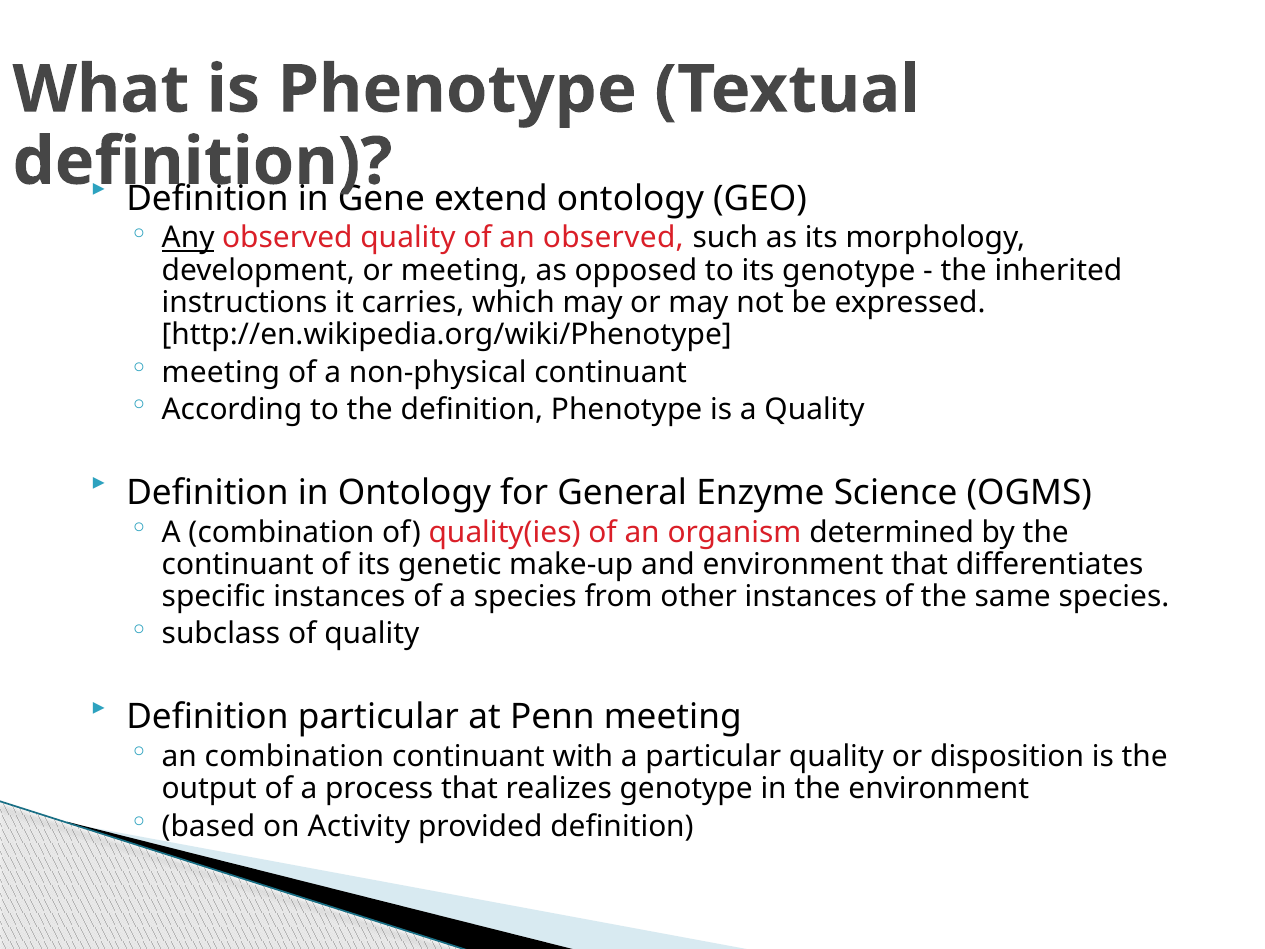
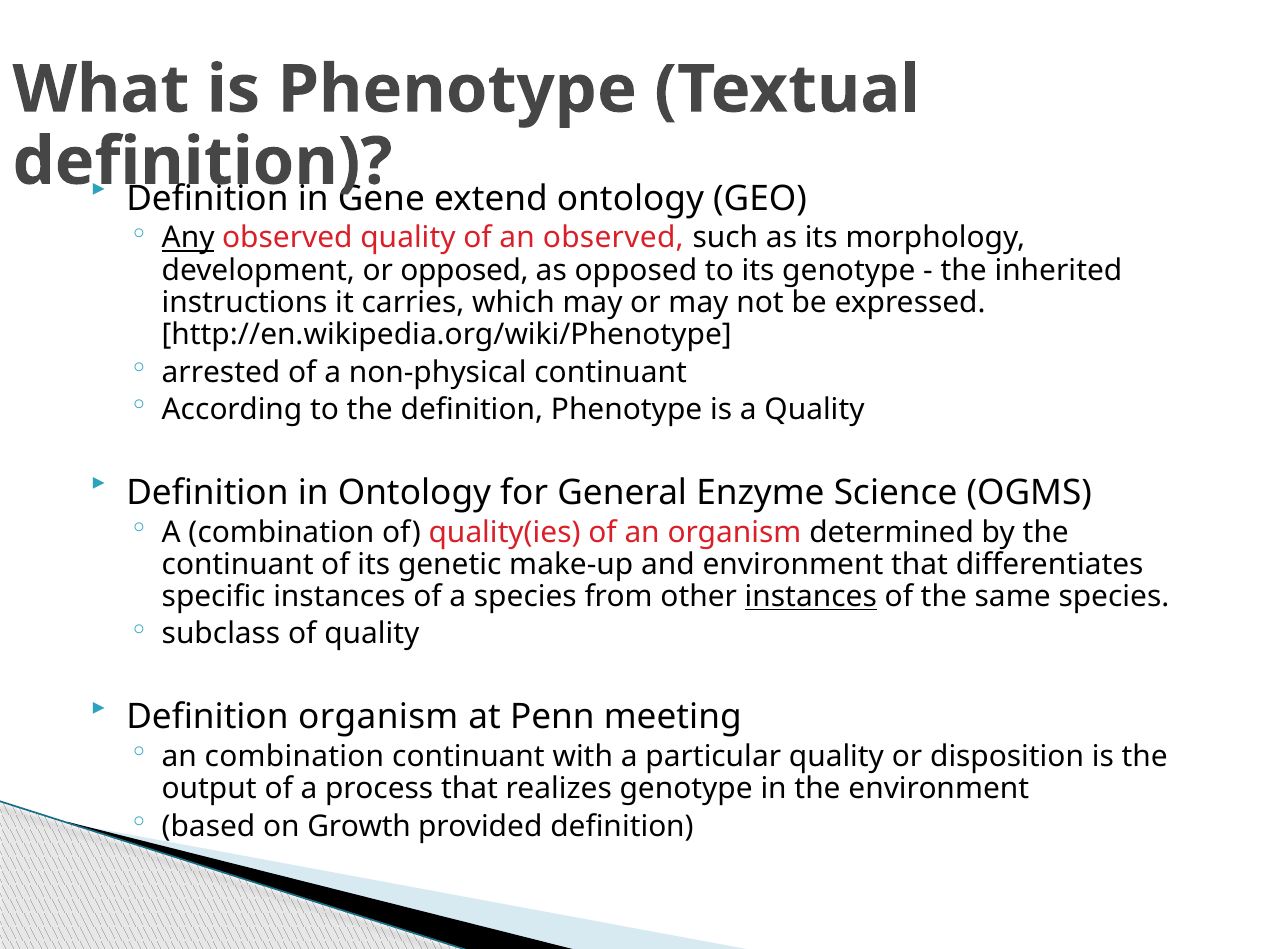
or meeting: meeting -> opposed (465, 270)
meeting: meeting -> arrested (221, 372)
instances underline: none -> present (811, 597)
Definition particular: particular -> organism (378, 717)
Activity: Activity -> Growth (359, 826)
